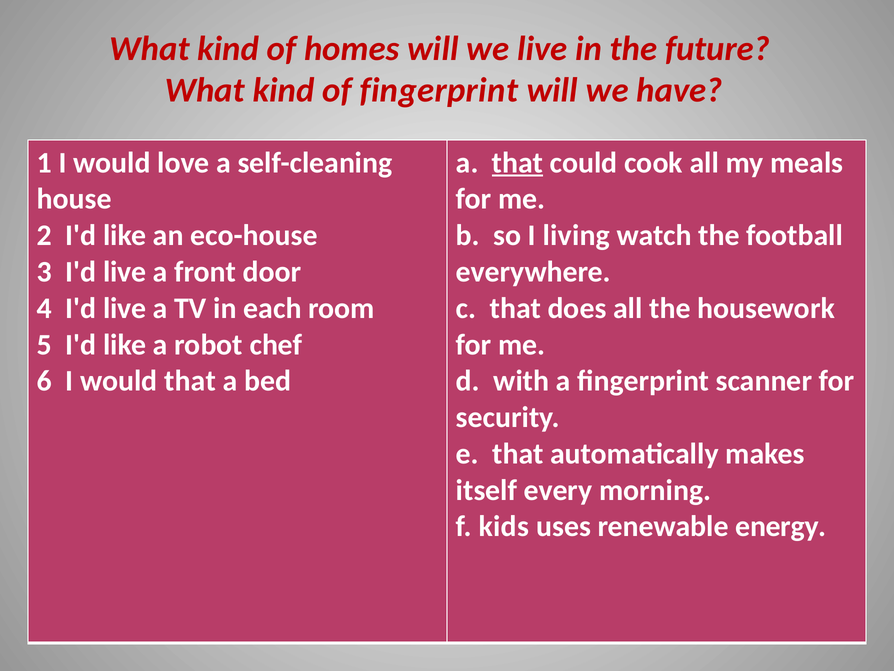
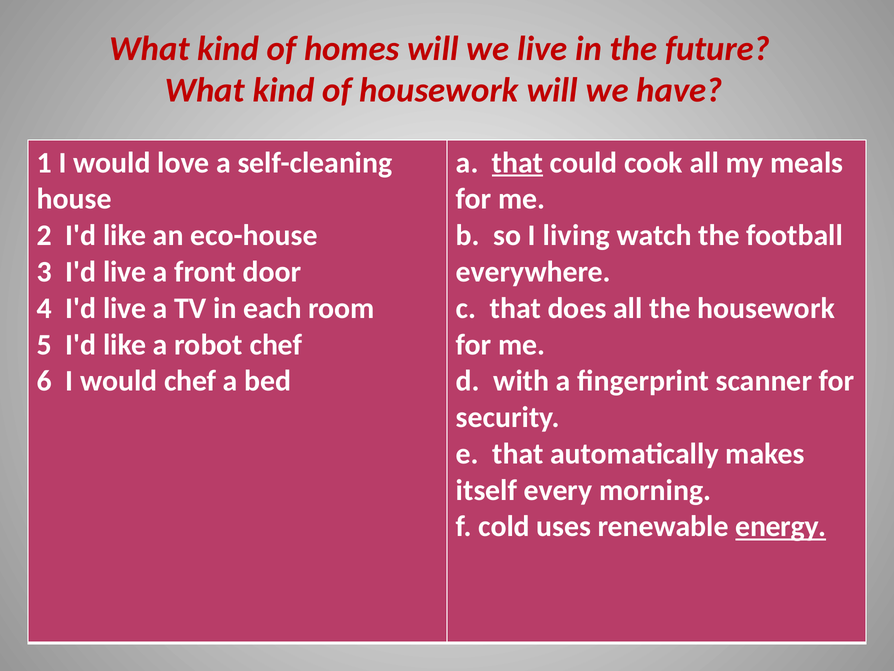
of fingerprint: fingerprint -> housework (439, 90)
would that: that -> chef (190, 381)
kids: kids -> cold (504, 526)
energy underline: none -> present (781, 526)
